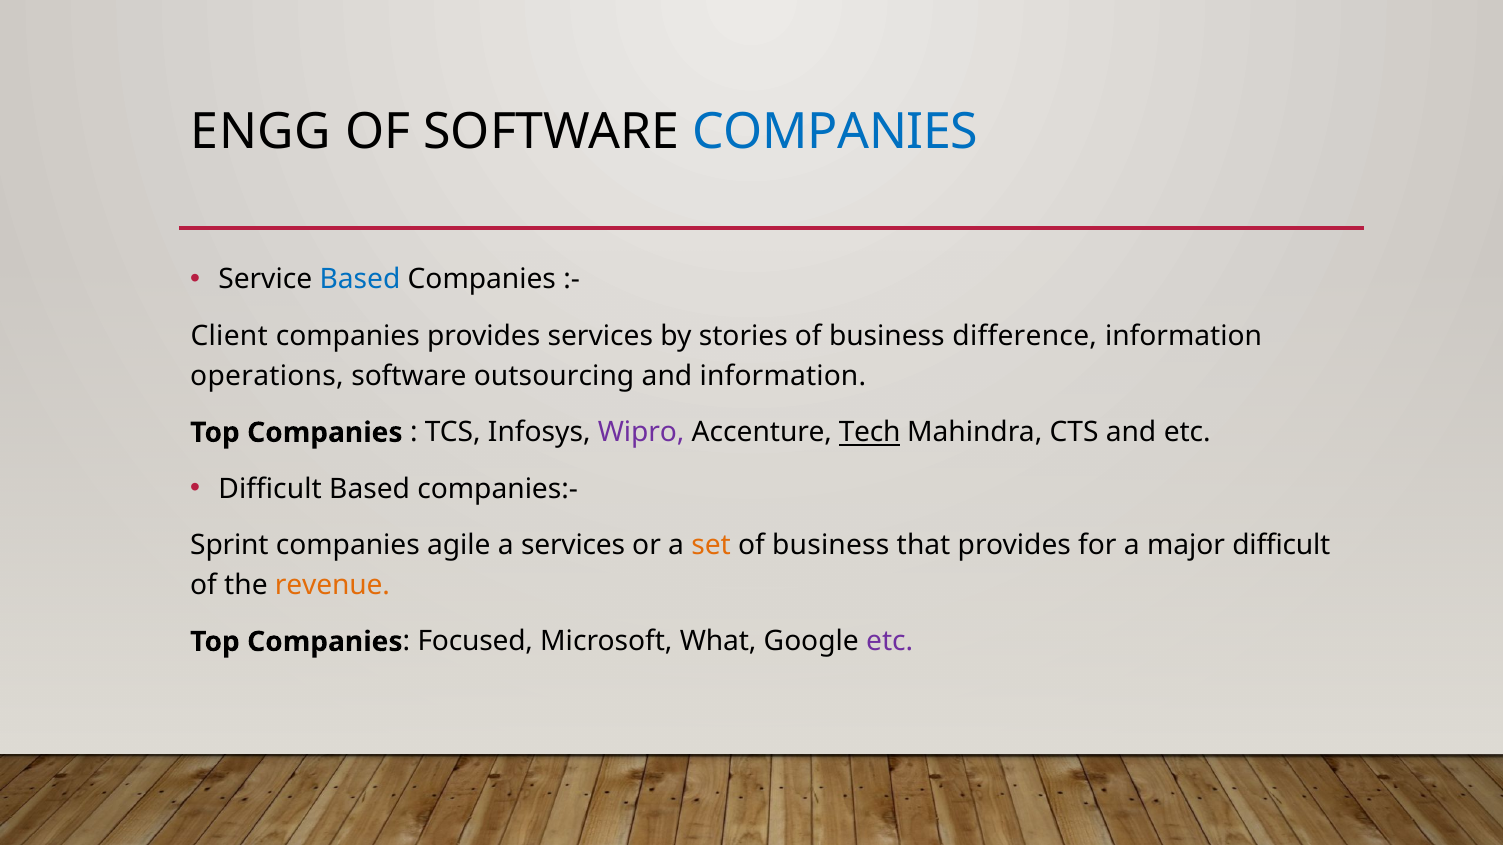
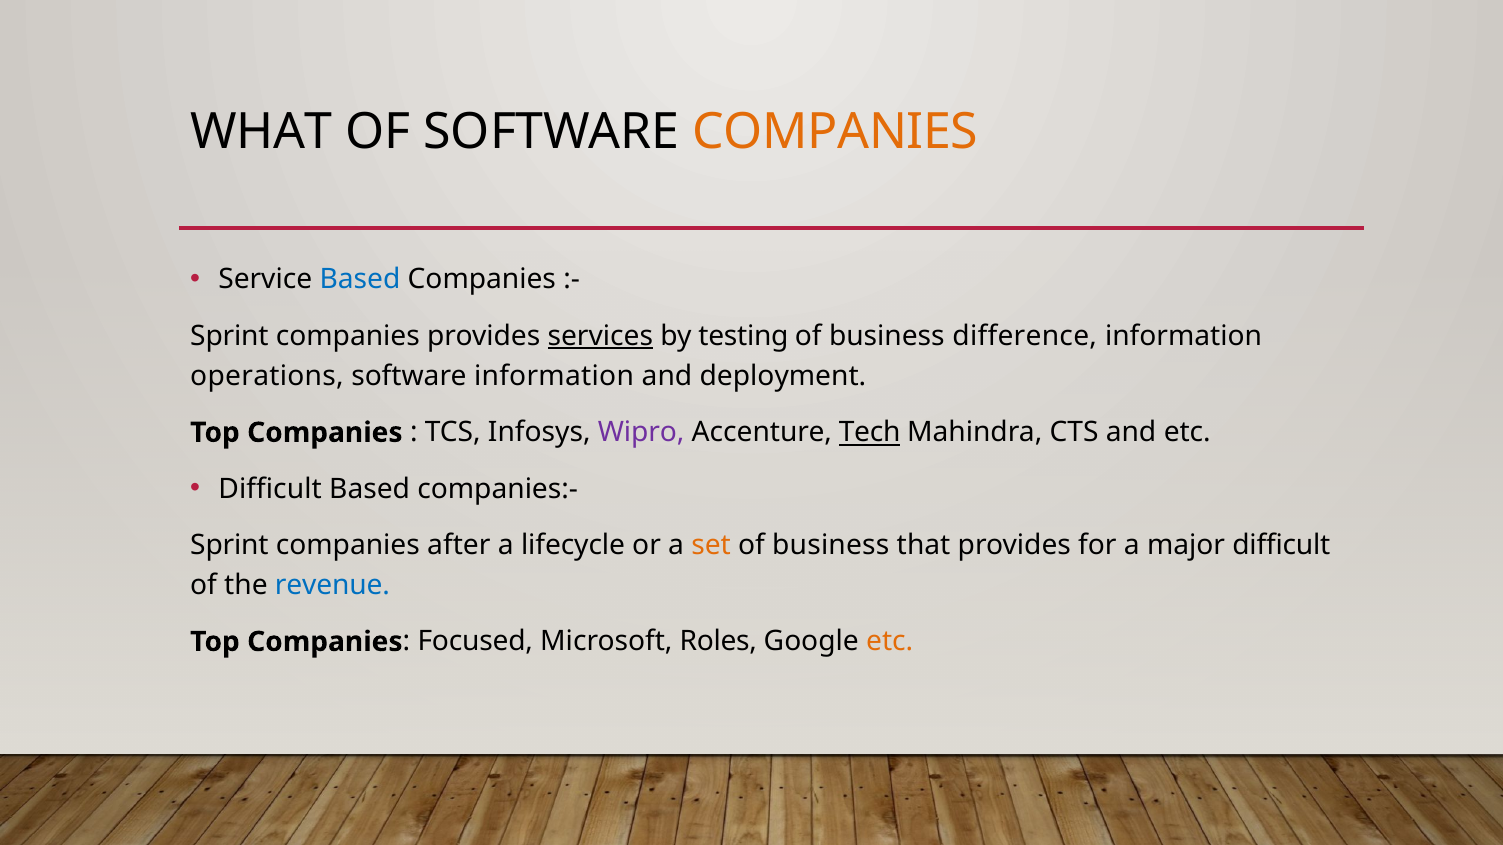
ENGG: ENGG -> WHAT (261, 132)
COMPANIES colour: blue -> orange (835, 132)
Client: Client -> Sprint (229, 336)
services underline: none -> present (600, 336)
stories: stories -> testing (743, 336)
software outsourcing: outsourcing -> information (554, 377)
and information: information -> deployment (783, 377)
agile: agile -> after (459, 545)
a services: services -> lifecycle (573, 545)
revenue colour: orange -> blue (332, 586)
What: What -> Roles (718, 642)
etc colour: purple -> orange (890, 642)
